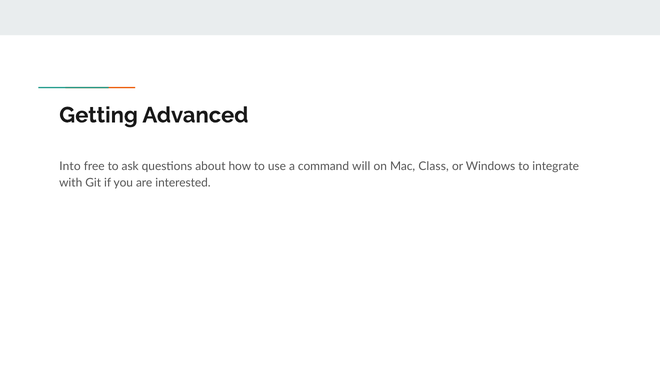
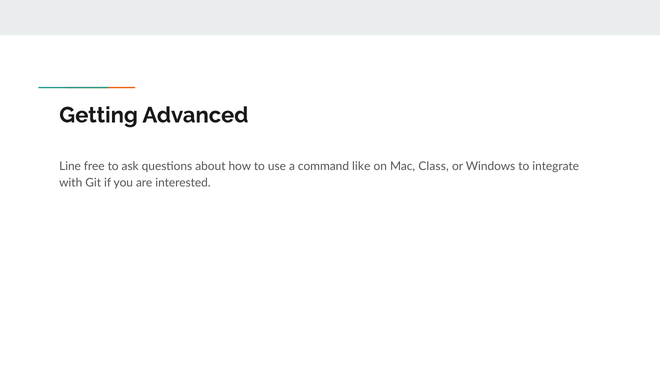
Into: Into -> Line (70, 167)
will: will -> like (361, 167)
